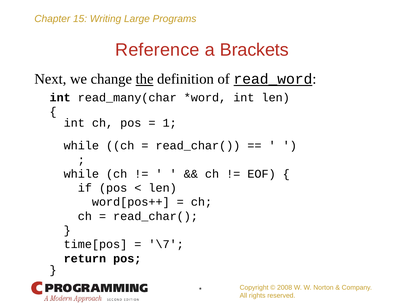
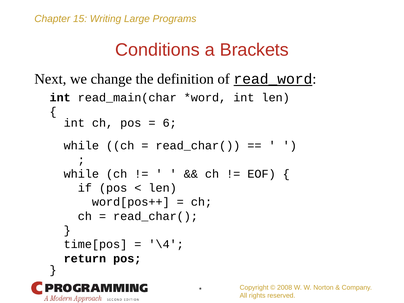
Reference: Reference -> Conditions (158, 50)
the underline: present -> none (145, 79)
read_many(char: read_many(char -> read_main(char (127, 98)
1: 1 -> 6 (170, 123)
\7: \7 -> \4 (166, 244)
